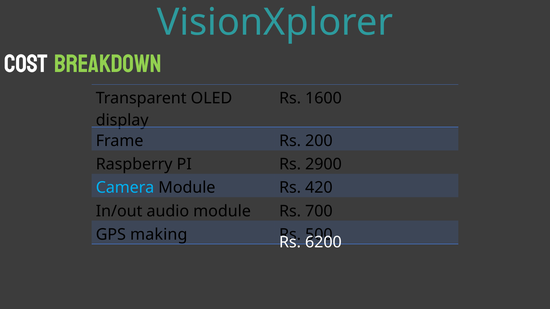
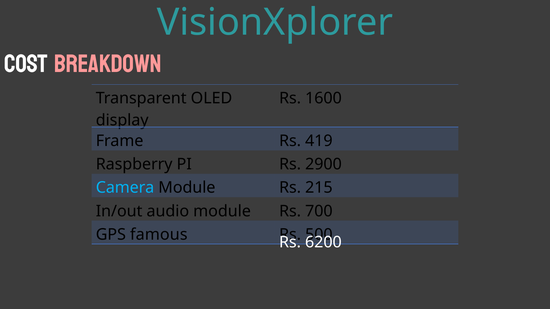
BREAKDOWN colour: light green -> pink (108, 64)
200: 200 -> 419 (319, 141)
420: 420 -> 215 (319, 188)
making: making -> famous (159, 235)
